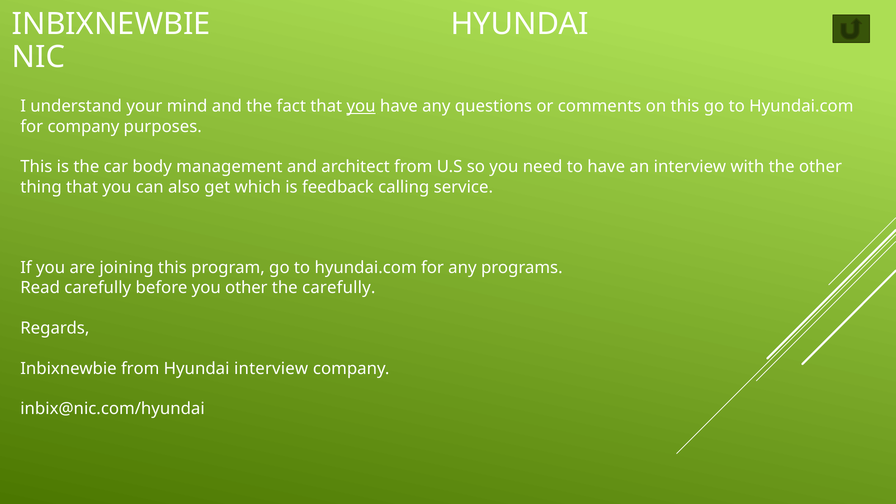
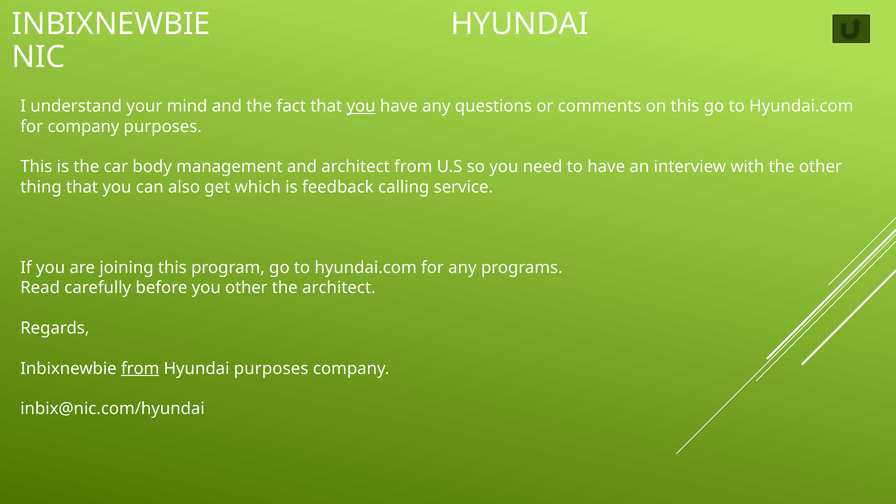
the carefully: carefully -> architect (339, 288)
from underline: none -> present (140, 368)
Hyundai interview: interview -> purposes (271, 368)
